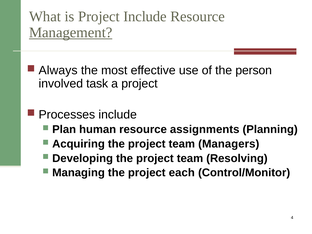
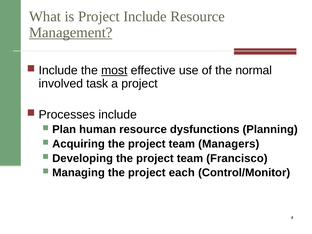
Always: Always -> Include (58, 70)
most underline: none -> present (114, 70)
person: person -> normal (254, 70)
assignments: assignments -> dysfunctions (205, 130)
Resolving: Resolving -> Francisco (237, 158)
